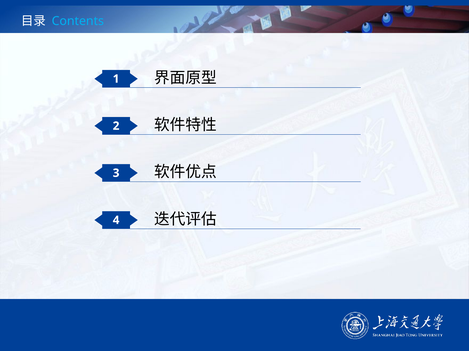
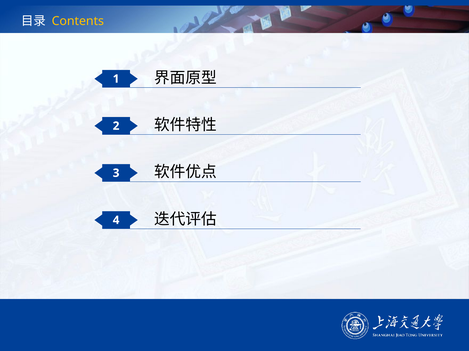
Contents colour: light blue -> yellow (78, 21)
